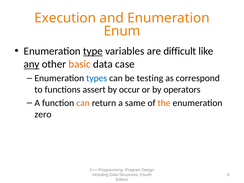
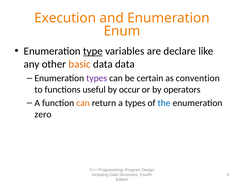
difficult: difficult -> declare (180, 51)
any underline: present -> none (32, 64)
data case: case -> data (125, 64)
types colour: blue -> purple (97, 78)
testing: testing -> certain (150, 78)
correspond: correspond -> convention (198, 78)
assert: assert -> useful (94, 90)
a same: same -> types (135, 103)
the colour: orange -> blue (164, 103)
